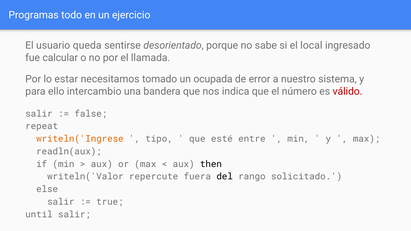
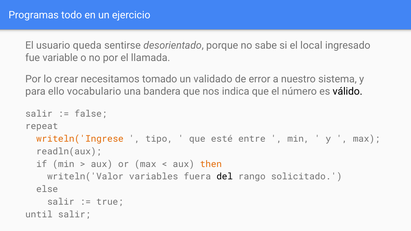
calcular: calcular -> variable (60, 58)
estar: estar -> crear (66, 79)
ocupada: ocupada -> validado (213, 79)
intercambio: intercambio -> vocabulario (94, 91)
válido colour: red -> black (348, 91)
then colour: black -> orange (211, 164)
repercute: repercute -> variables (154, 177)
